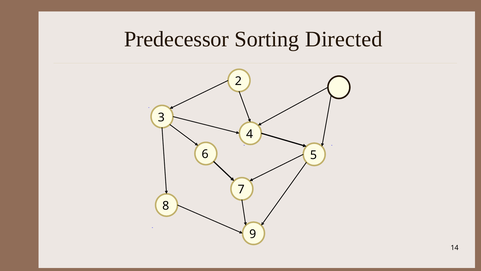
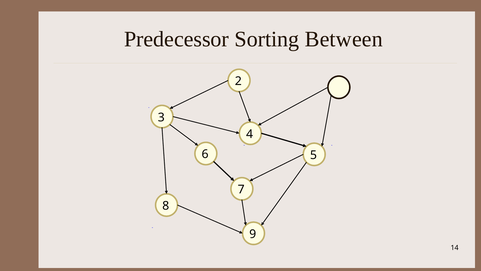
Directed: Directed -> Between (344, 39)
